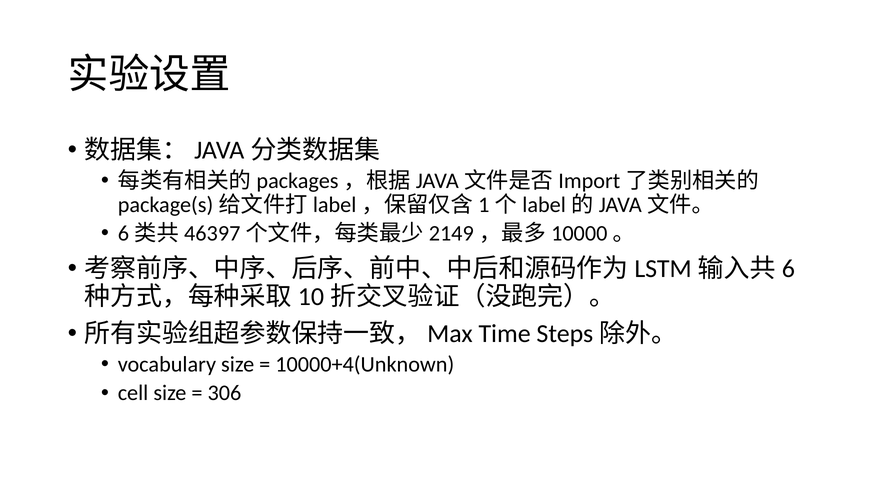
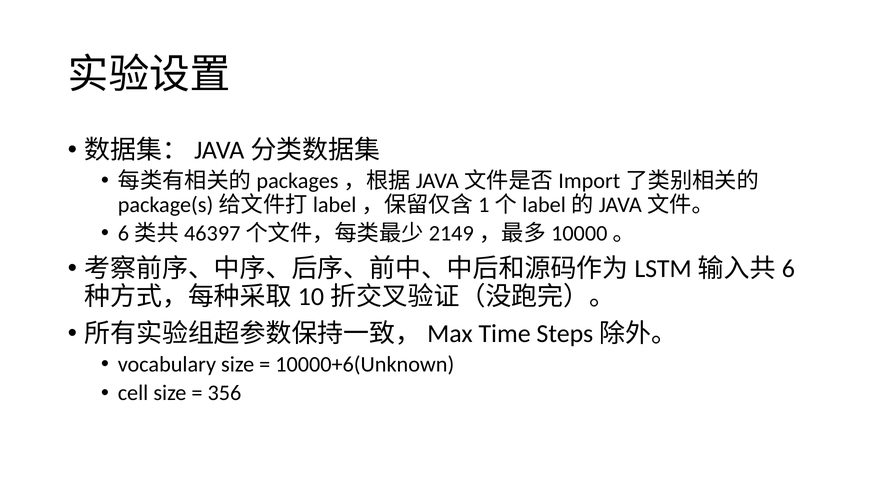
10000+4(Unknown: 10000+4(Unknown -> 10000+6(Unknown (365, 365)
306: 306 -> 356 (224, 393)
